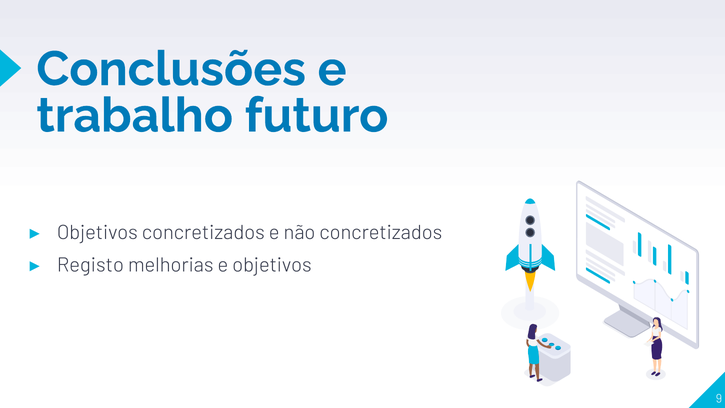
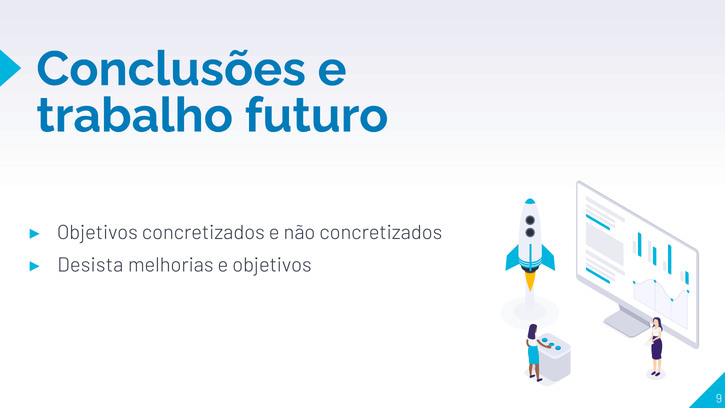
Registo: Registo -> Desista (90, 265)
